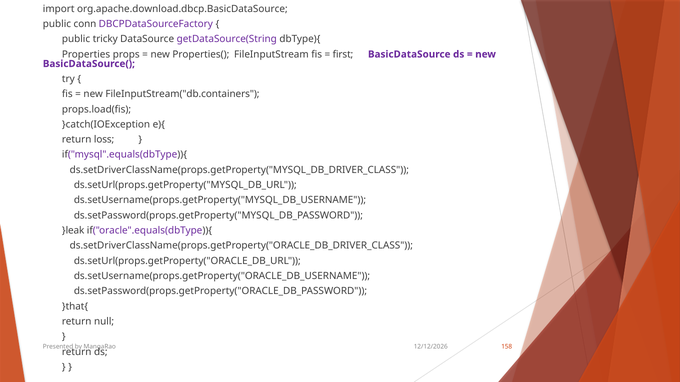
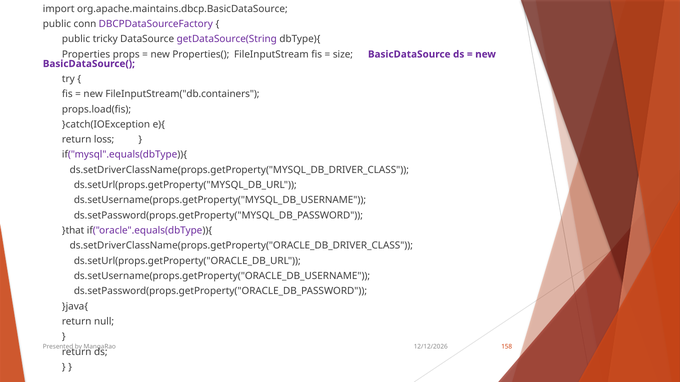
org.apache.download.dbcp.BasicDataSource: org.apache.download.dbcp.BasicDataSource -> org.apache.maintains.dbcp.BasicDataSource (182, 9)
first: first -> size (343, 54)
}leak: }leak -> }that (73, 231)
}that{: }that{ -> }java{ (75, 307)
